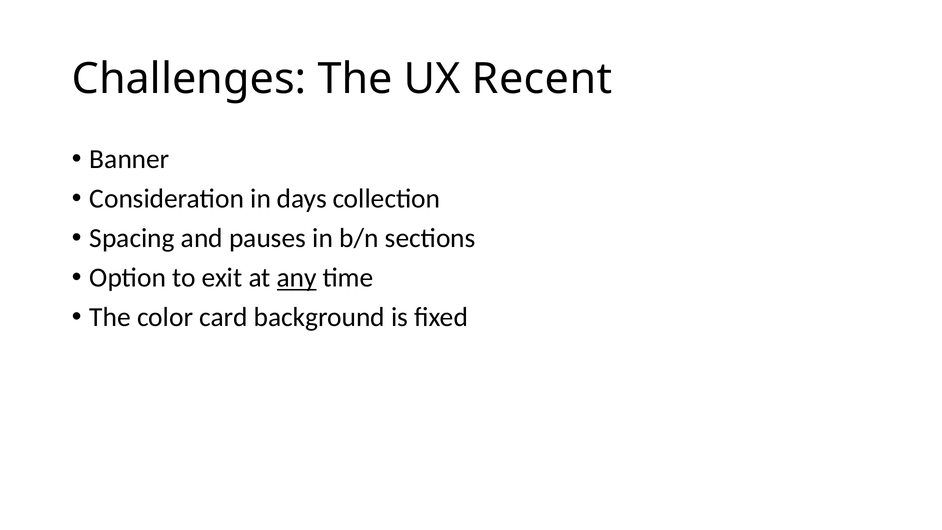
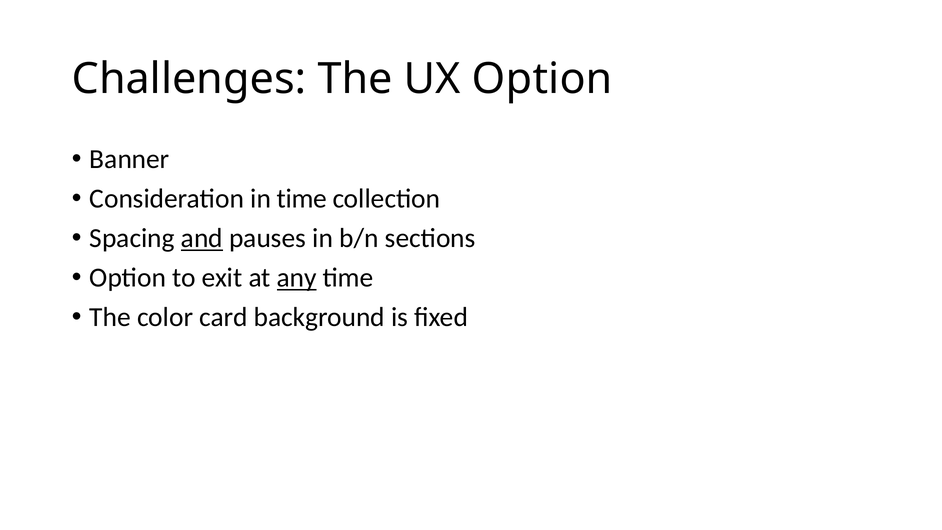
UX Recent: Recent -> Option (542, 79)
in days: days -> time (302, 199)
and underline: none -> present (202, 238)
